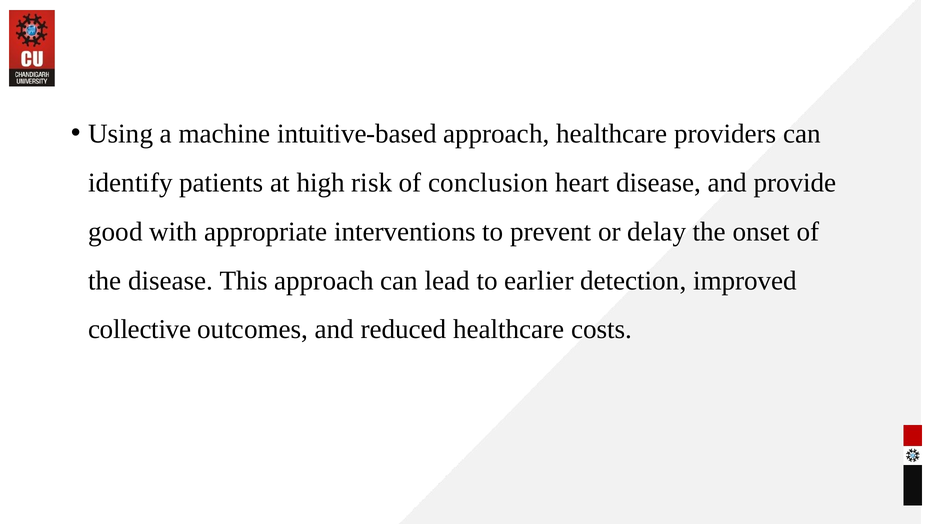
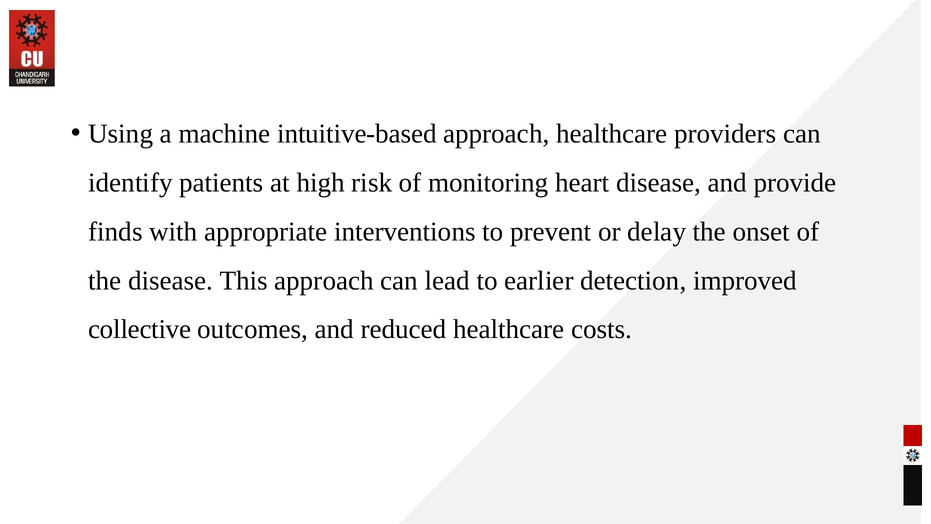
conclusion: conclusion -> monitoring (488, 183)
good: good -> finds (116, 231)
